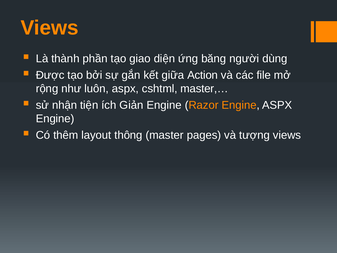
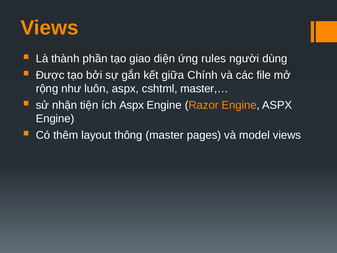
băng: băng -> rules (214, 59)
Action: Action -> Chính (203, 75)
ích Giản: Giản -> Aspx (132, 105)
tượng: tượng -> model (254, 135)
